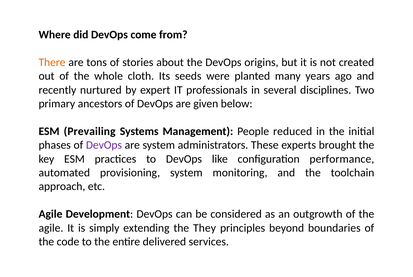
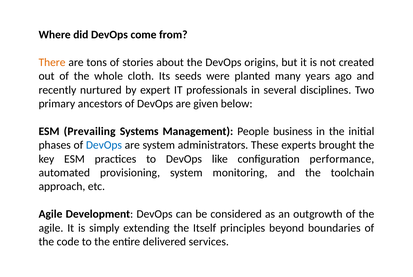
reduced: reduced -> business (293, 131)
DevOps colour: purple -> blue (104, 145)
They: They -> Itself (205, 227)
